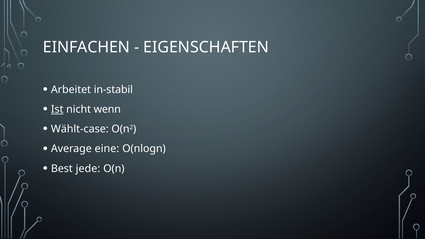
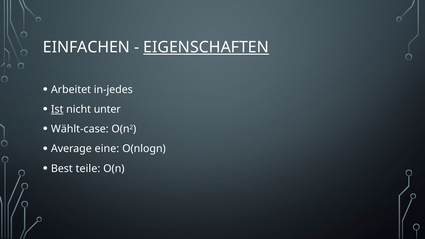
EIGENSCHAFTEN underline: none -> present (206, 47)
in-stabil: in-stabil -> in-jedes (113, 90)
wenn: wenn -> unter (107, 109)
jede: jede -> teile (88, 169)
